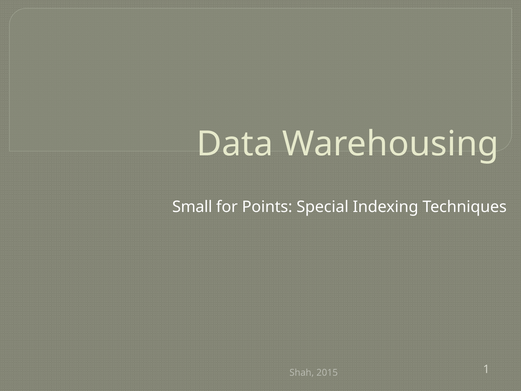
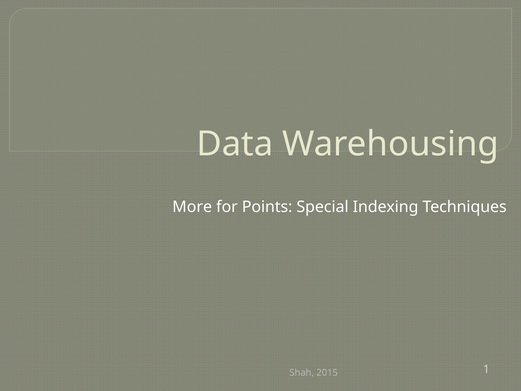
Small: Small -> More (192, 207)
